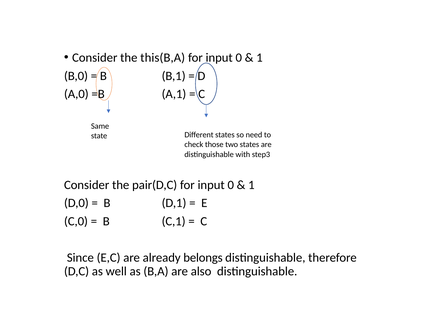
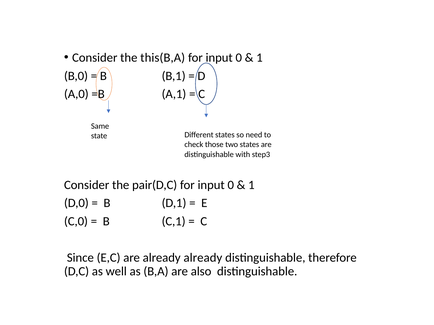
already belongs: belongs -> already (203, 258)
